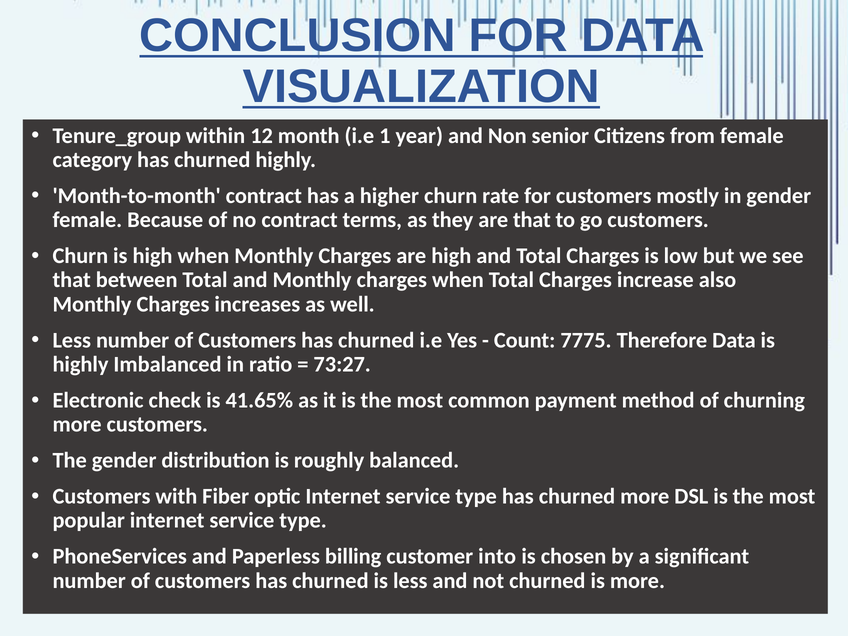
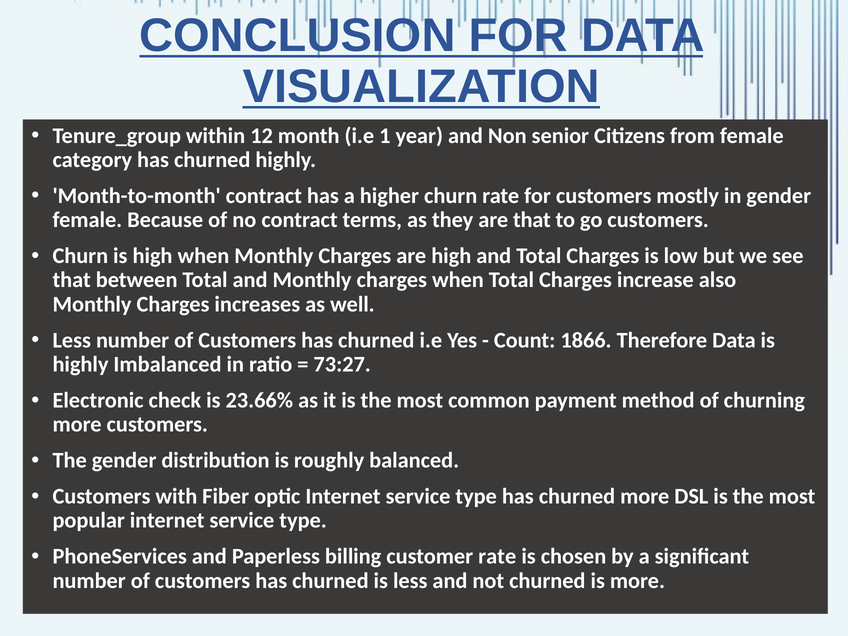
7775: 7775 -> 1866 (586, 340)
41.65%: 41.65% -> 23.66% (259, 400)
customer into: into -> rate (497, 557)
